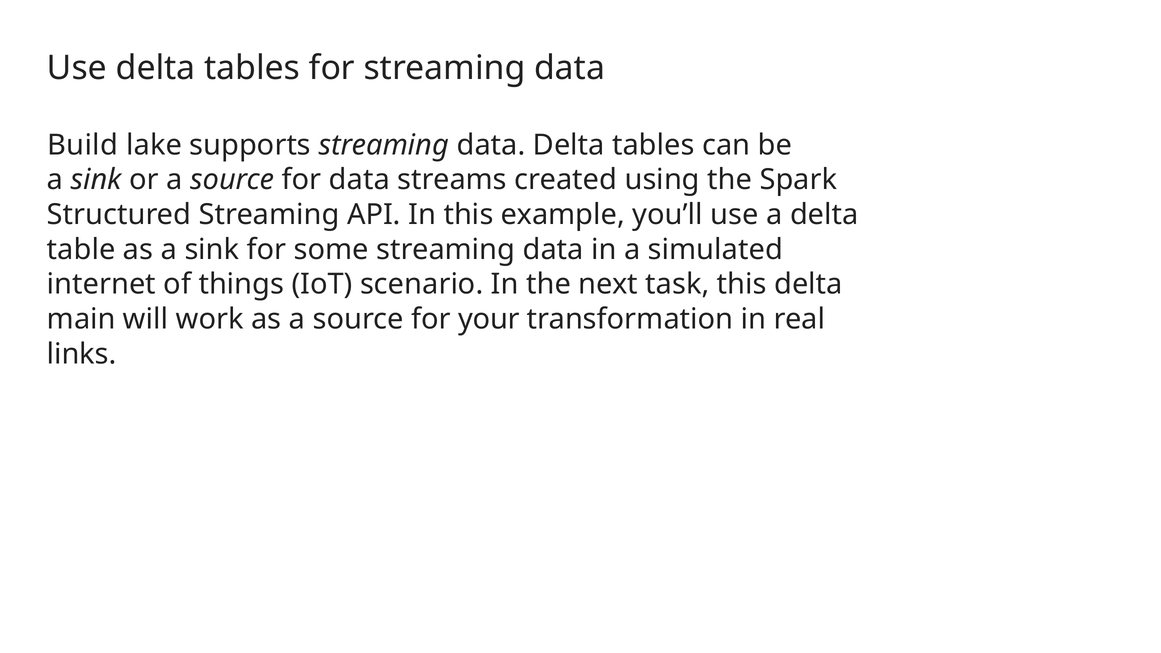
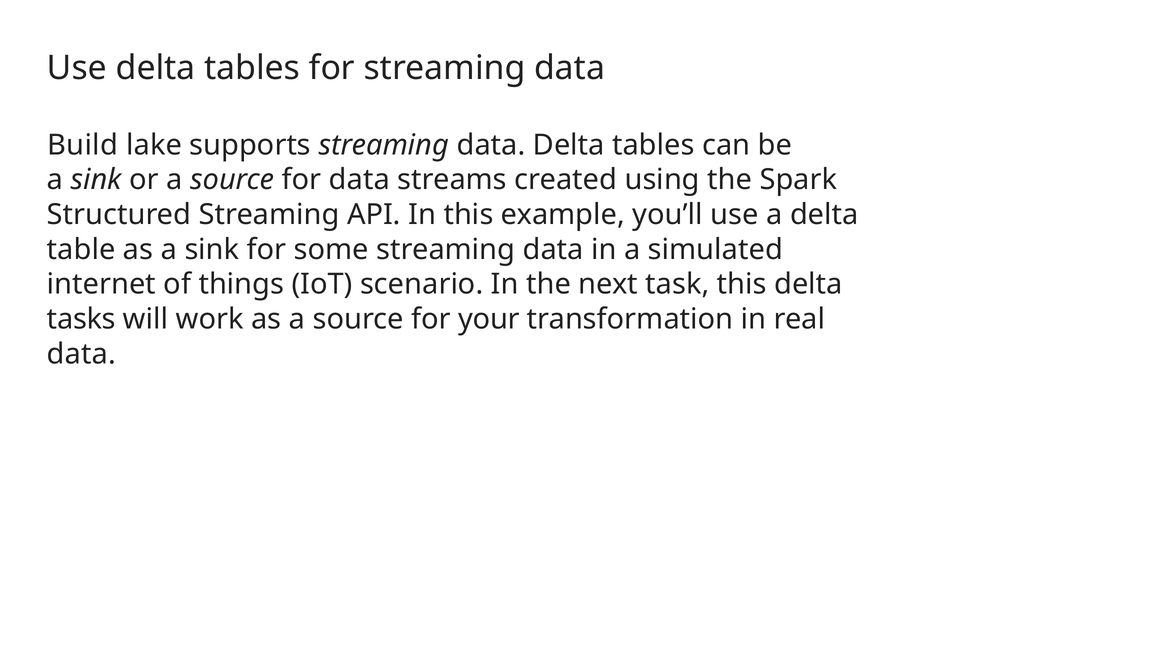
main: main -> tasks (81, 319)
links: links -> data (82, 354)
